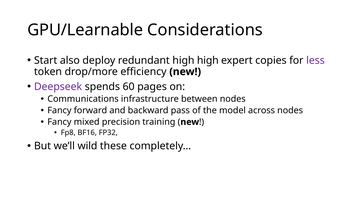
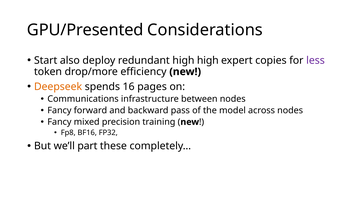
GPU/Learnable: GPU/Learnable -> GPU/Presented (85, 30)
Deepseek colour: purple -> orange (58, 87)
60: 60 -> 16 (129, 87)
wild: wild -> part (87, 146)
